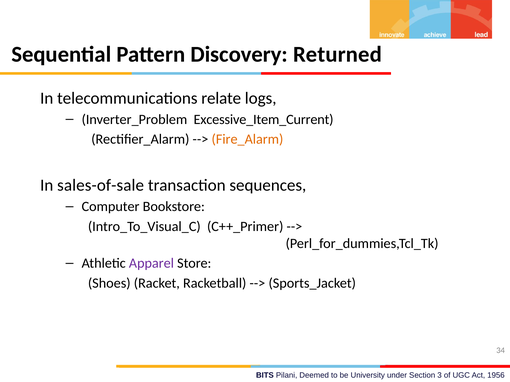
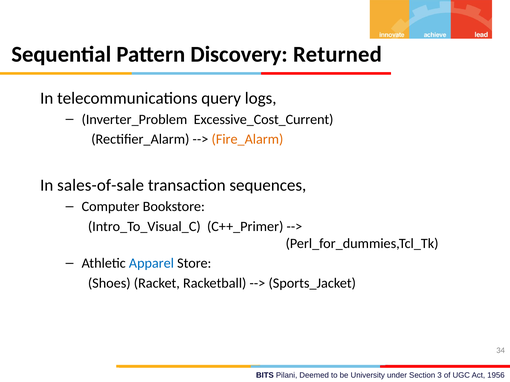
relate: relate -> query (221, 98)
Excessive_Item_Current: Excessive_Item_Current -> Excessive_Cost_Current (264, 120)
Apparel colour: purple -> blue (151, 264)
